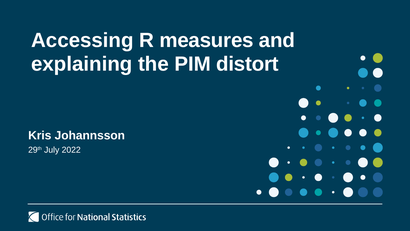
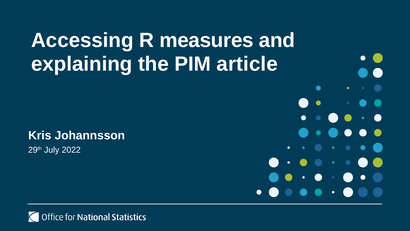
distort: distort -> article (247, 64)
